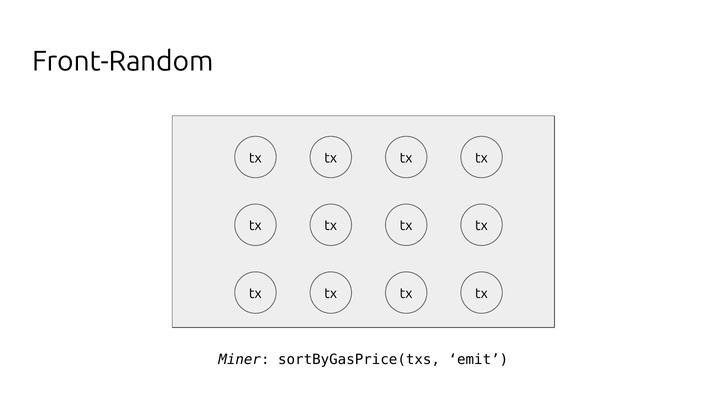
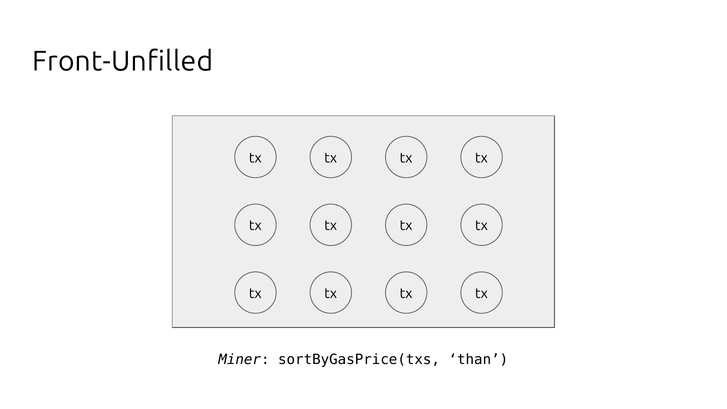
Front-Random: Front-Random -> Front-Unfilled (123, 62)
emit: emit -> than (478, 359)
